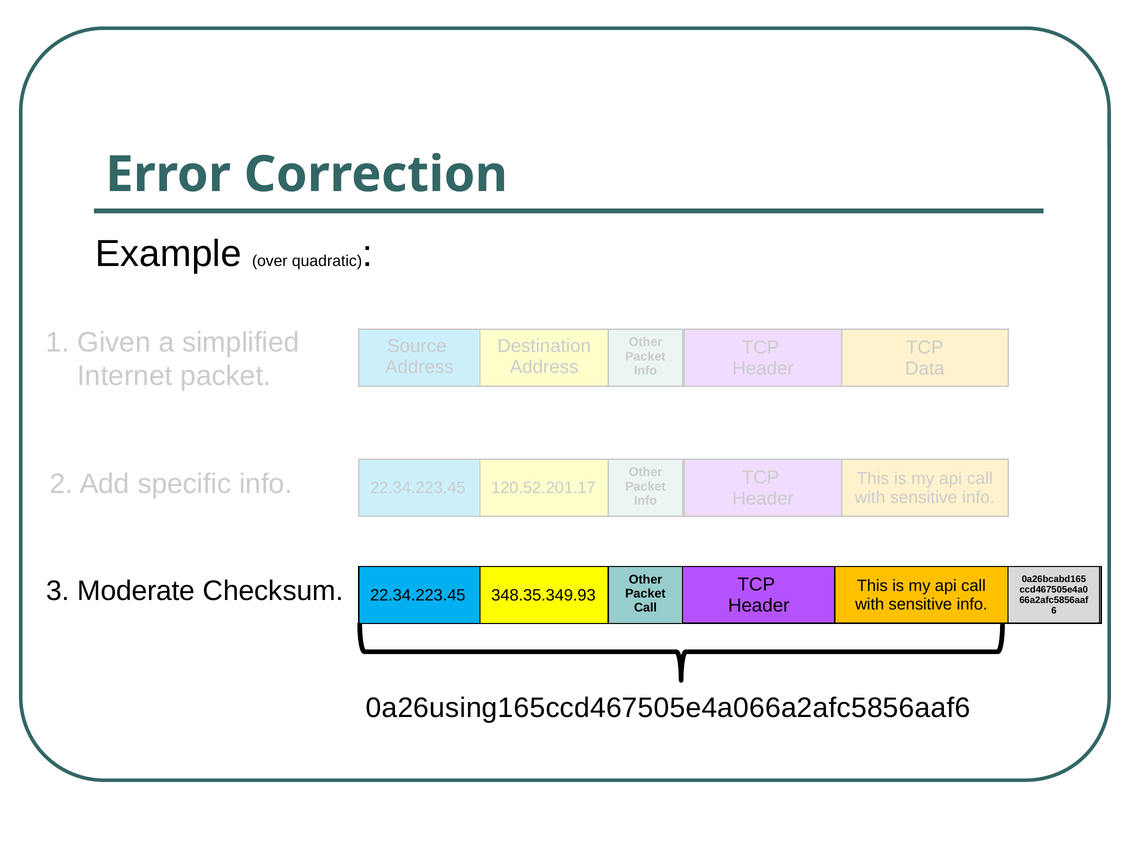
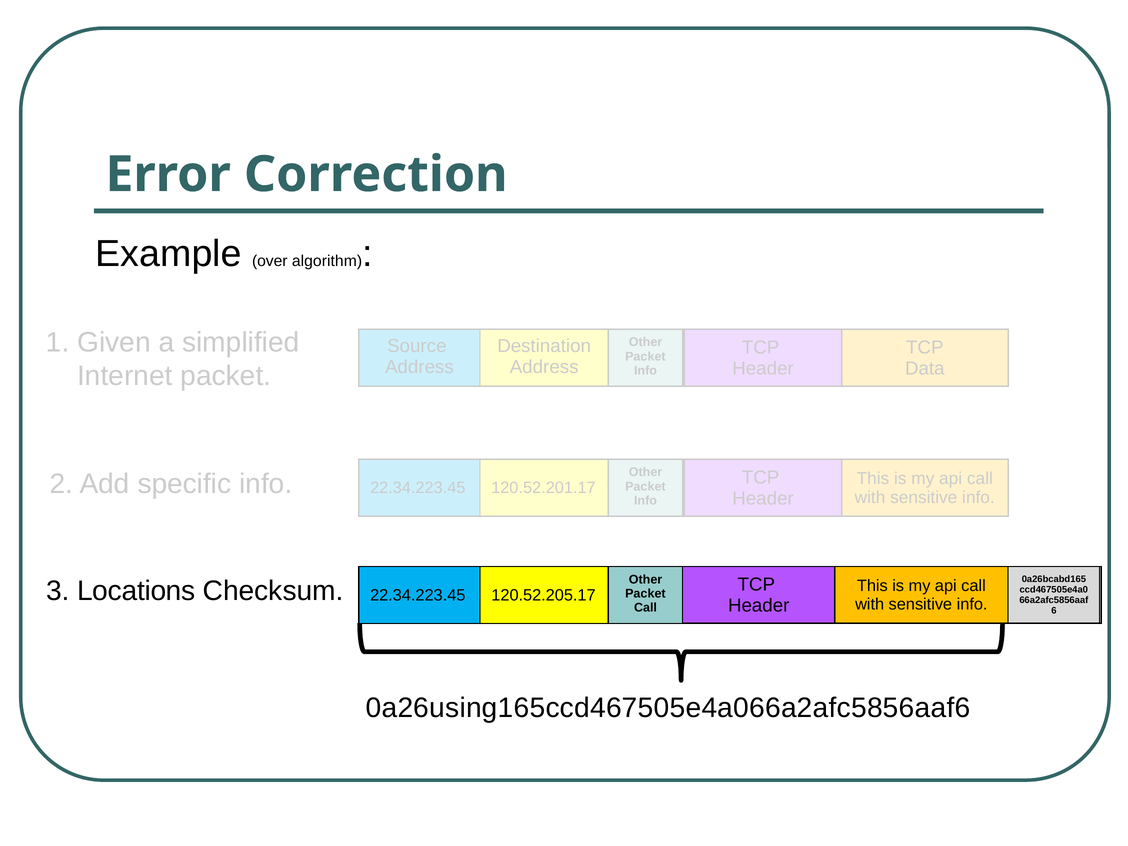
quadratic: quadratic -> algorithm (327, 261)
Moderate: Moderate -> Locations (136, 591)
348.35.349.93: 348.35.349.93 -> 120.52.205.17 (544, 595)
